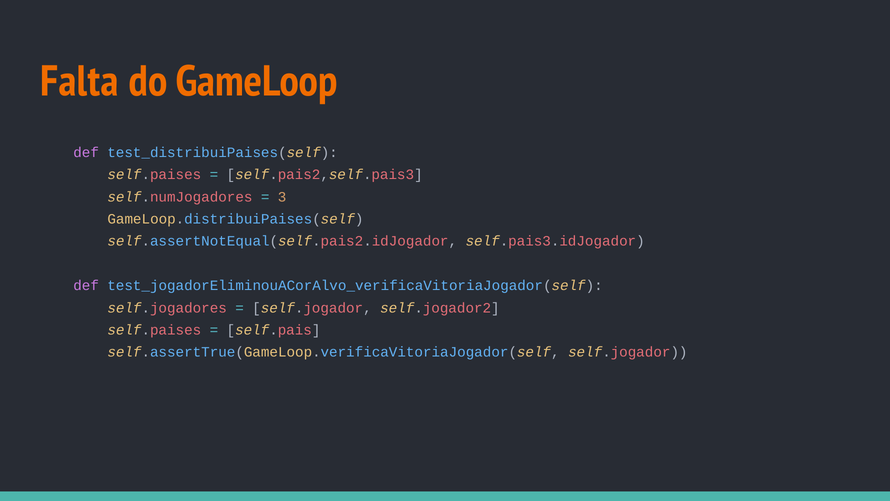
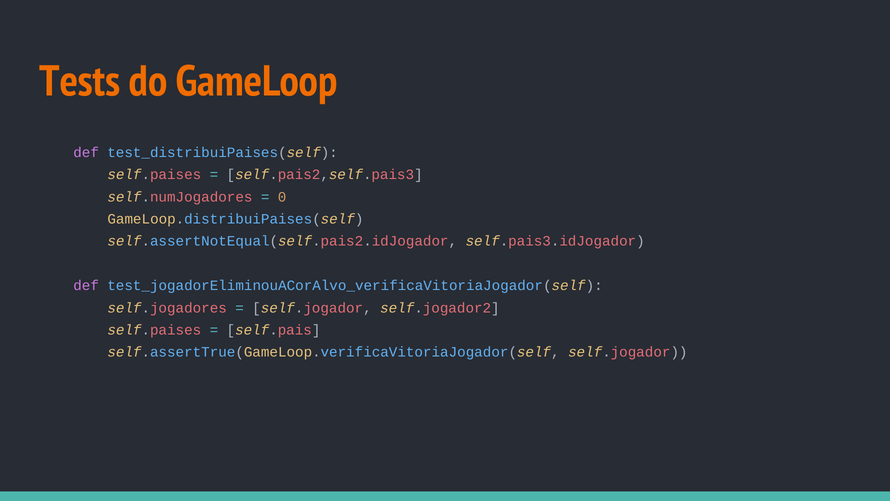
Falta: Falta -> Tests (80, 81)
3: 3 -> 0 (282, 197)
